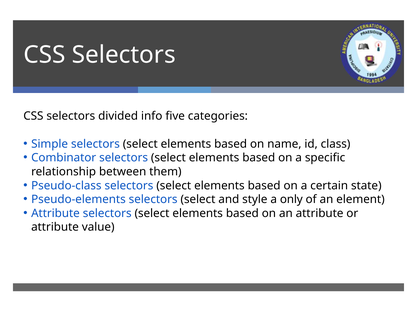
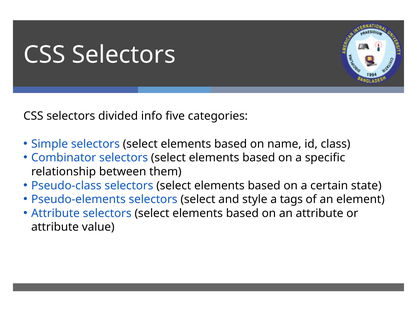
only: only -> tags (291, 200)
